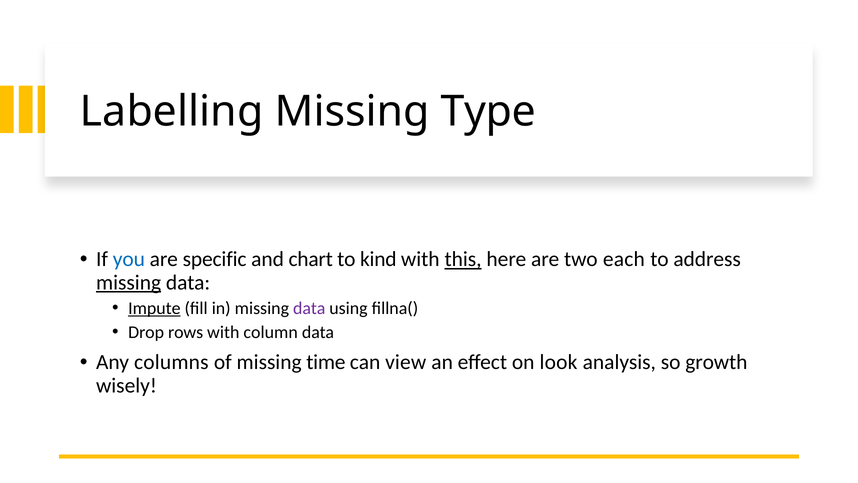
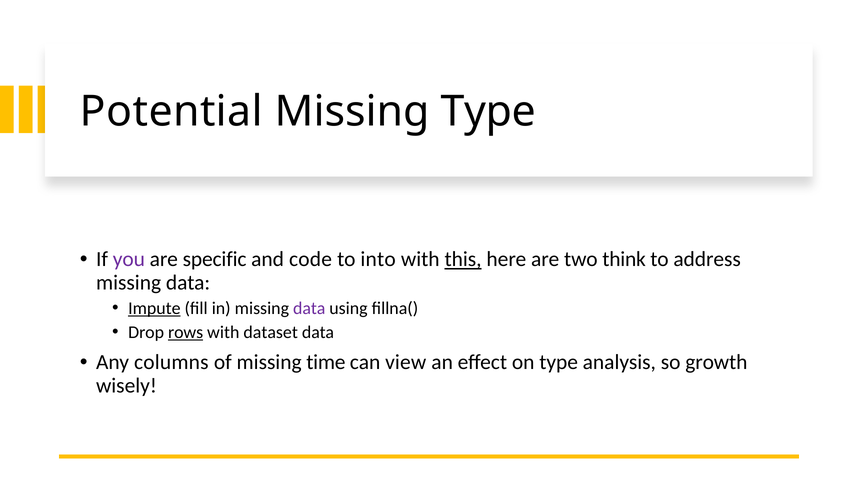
Labelling: Labelling -> Potential (171, 111)
you colour: blue -> purple (129, 259)
chart: chart -> code (311, 259)
kind: kind -> into (378, 259)
each: each -> think (624, 259)
missing underline: present -> none (129, 282)
rows underline: none -> present (186, 332)
column: column -> dataset (271, 332)
on look: look -> type (559, 362)
